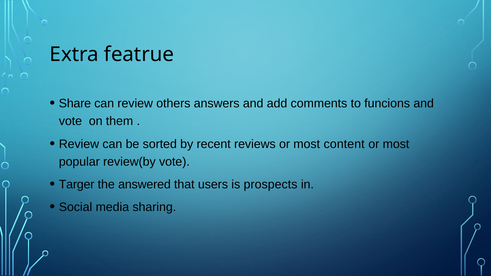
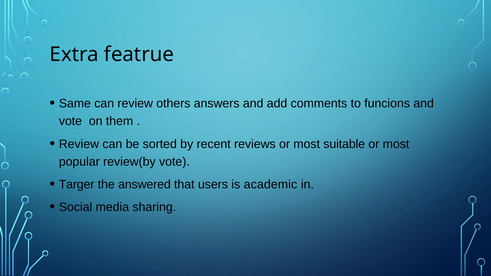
Share: Share -> Same (75, 104)
content: content -> suitable (344, 144)
prospects: prospects -> academic (271, 185)
